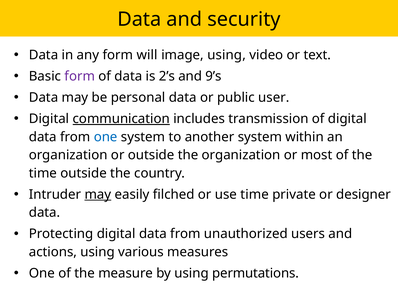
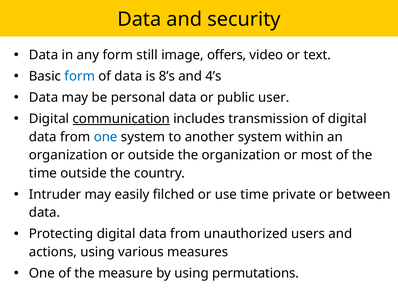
will: will -> still (147, 55)
image using: using -> offers (227, 55)
form colour: purple -> blue (80, 76)
2’s: 2’s -> 8’s (167, 76)
9’s: 9’s -> 4’s (213, 76)
may underline: present -> none (98, 194)
designer: designer -> between (363, 194)
